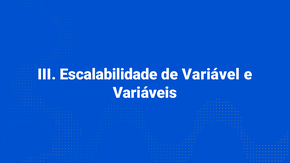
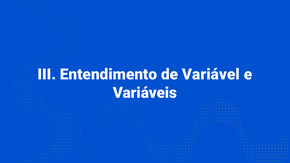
Escalabilidade: Escalabilidade -> Entendimento (108, 74)
